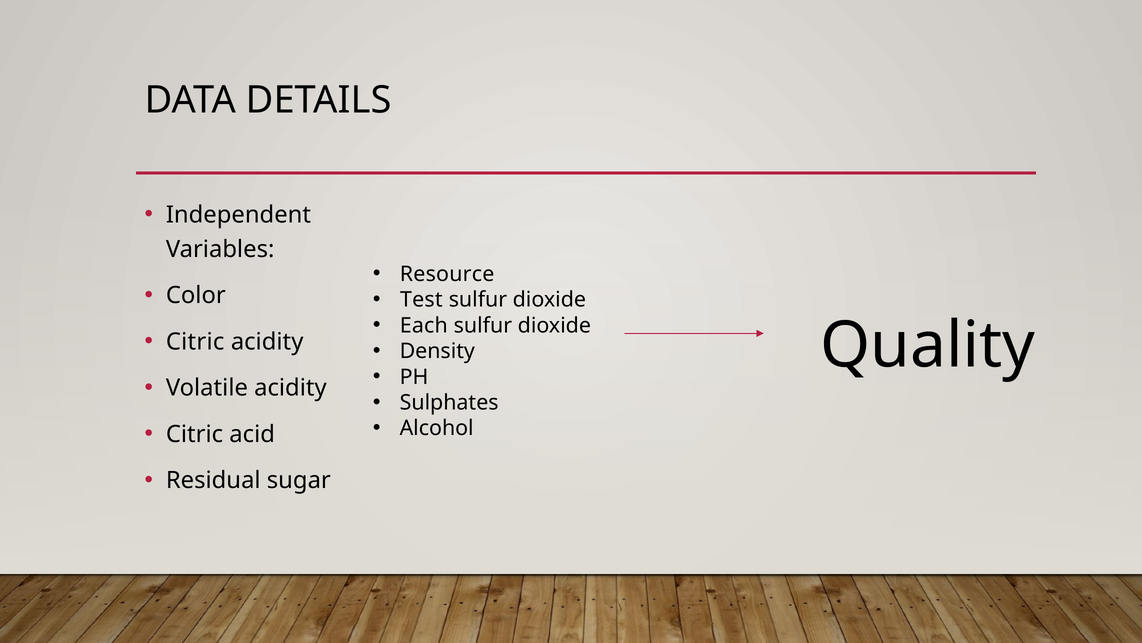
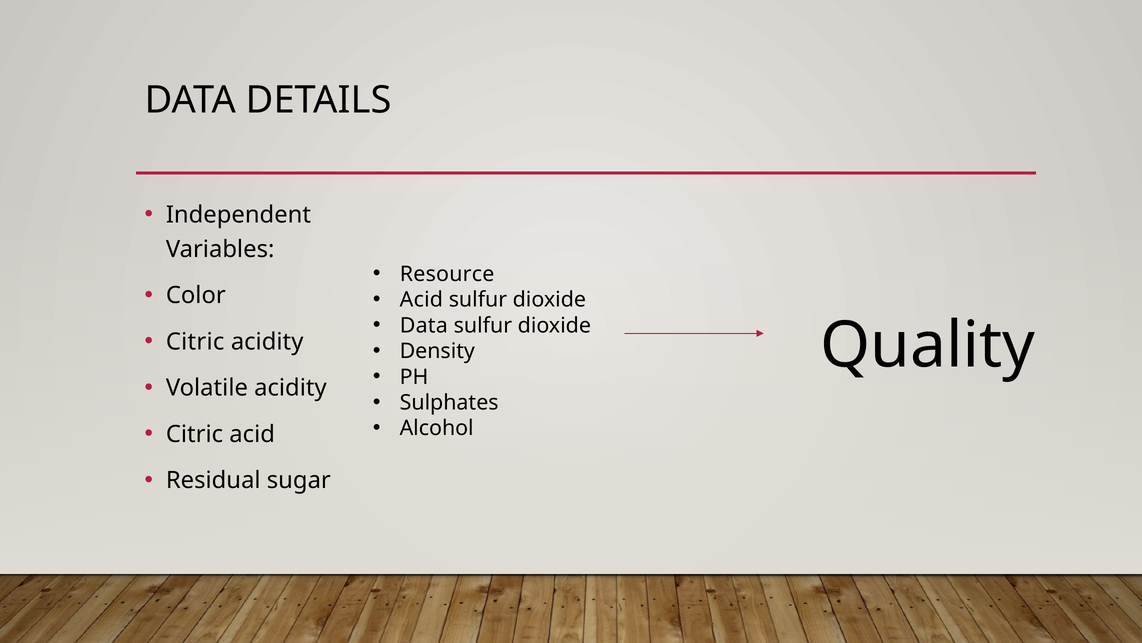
Test: Test -> Acid (421, 299)
Each: Each -> Data (424, 325)
